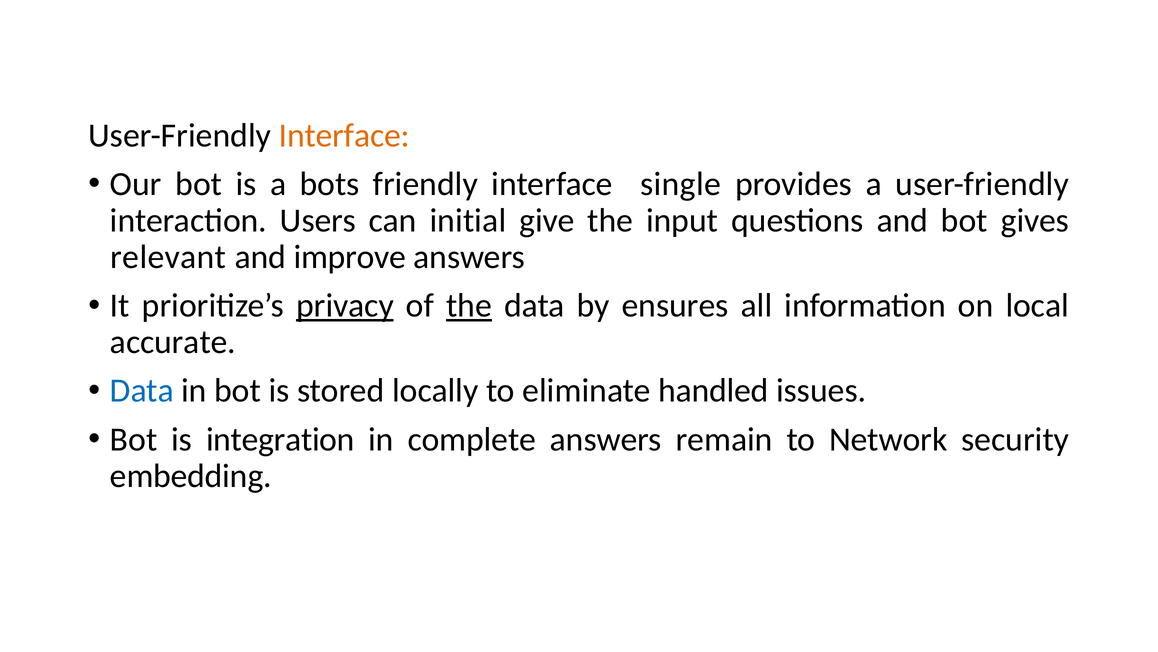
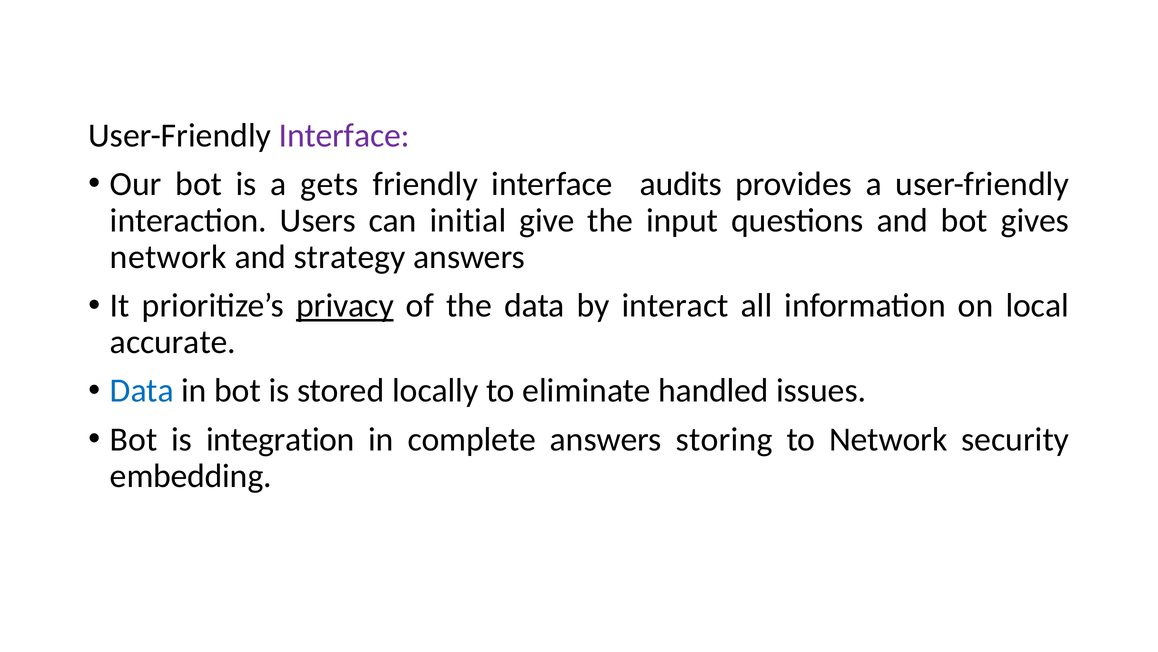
Interface colour: orange -> purple (344, 135)
bots: bots -> gets (329, 184)
single: single -> audits (681, 184)
relevant: relevant -> network (168, 257)
improve: improve -> strategy (350, 257)
the underline: present -> none (469, 305)
ensures: ensures -> interact (675, 305)
remain: remain -> storing (724, 439)
